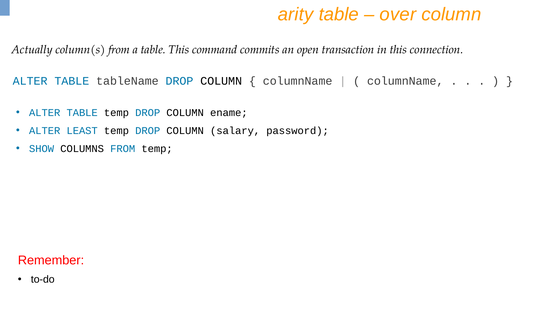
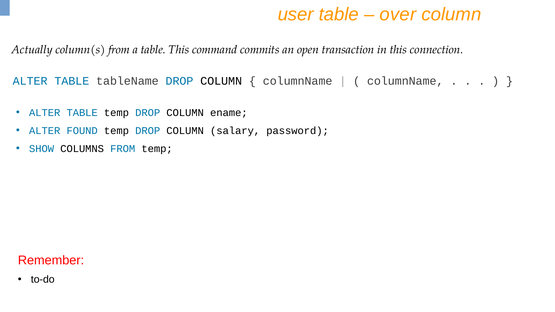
arity: arity -> user (296, 14)
LEAST: LEAST -> FOUND (82, 131)
